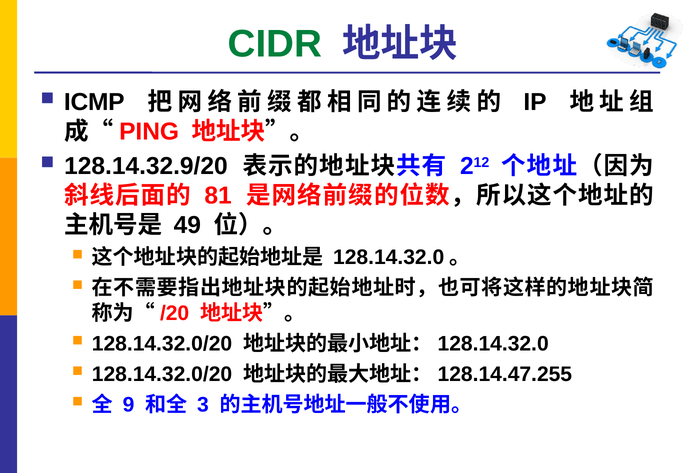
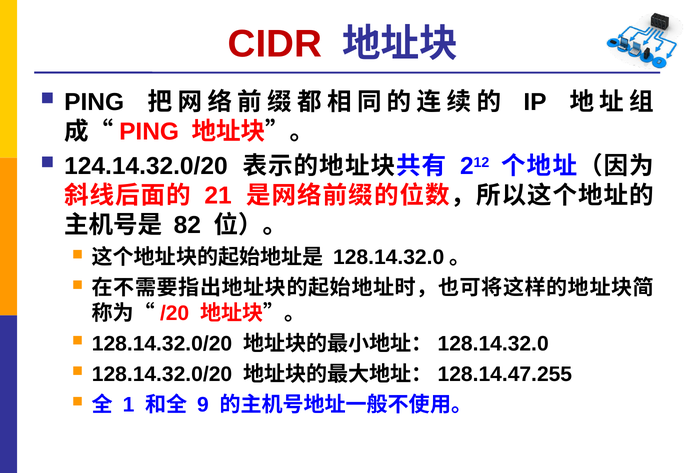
CIDR colour: green -> red (275, 44)
ICMP: ICMP -> PING (94, 102)
128.14.32.9/20: 128.14.32.9/20 -> 124.14.32.0/20 (146, 166)
81: 81 -> 21 (218, 196)
49: 49 -> 82 (187, 225)
9: 9 -> 1 (128, 405)
3: 3 -> 9 (203, 405)
